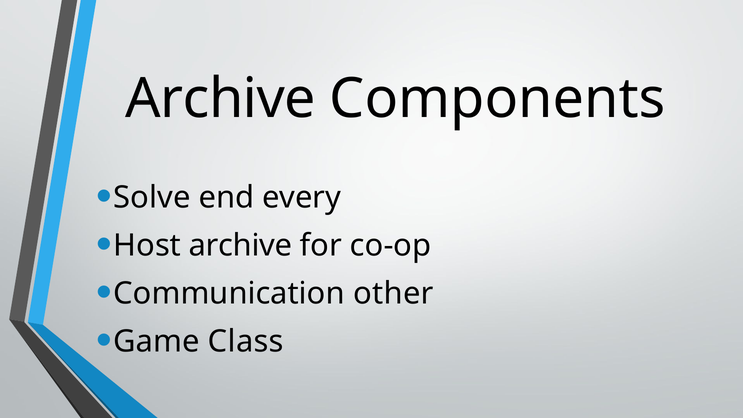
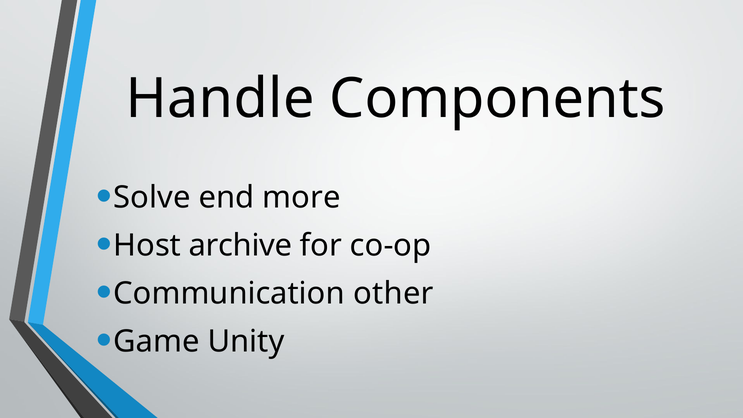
Archive: Archive -> Handle (220, 99)
every: every -> more (301, 198)
Class: Class -> Unity (246, 342)
